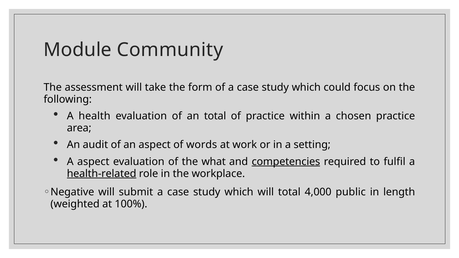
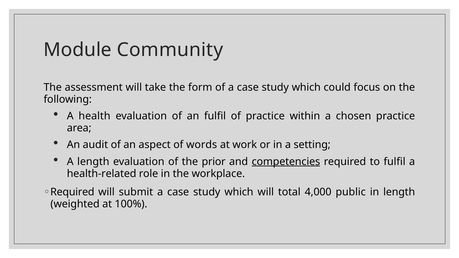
an total: total -> fulfil (215, 116)
A aspect: aspect -> length (93, 162)
what: what -> prior (214, 162)
health-related underline: present -> none (102, 174)
Negative: Negative -> Required (72, 192)
